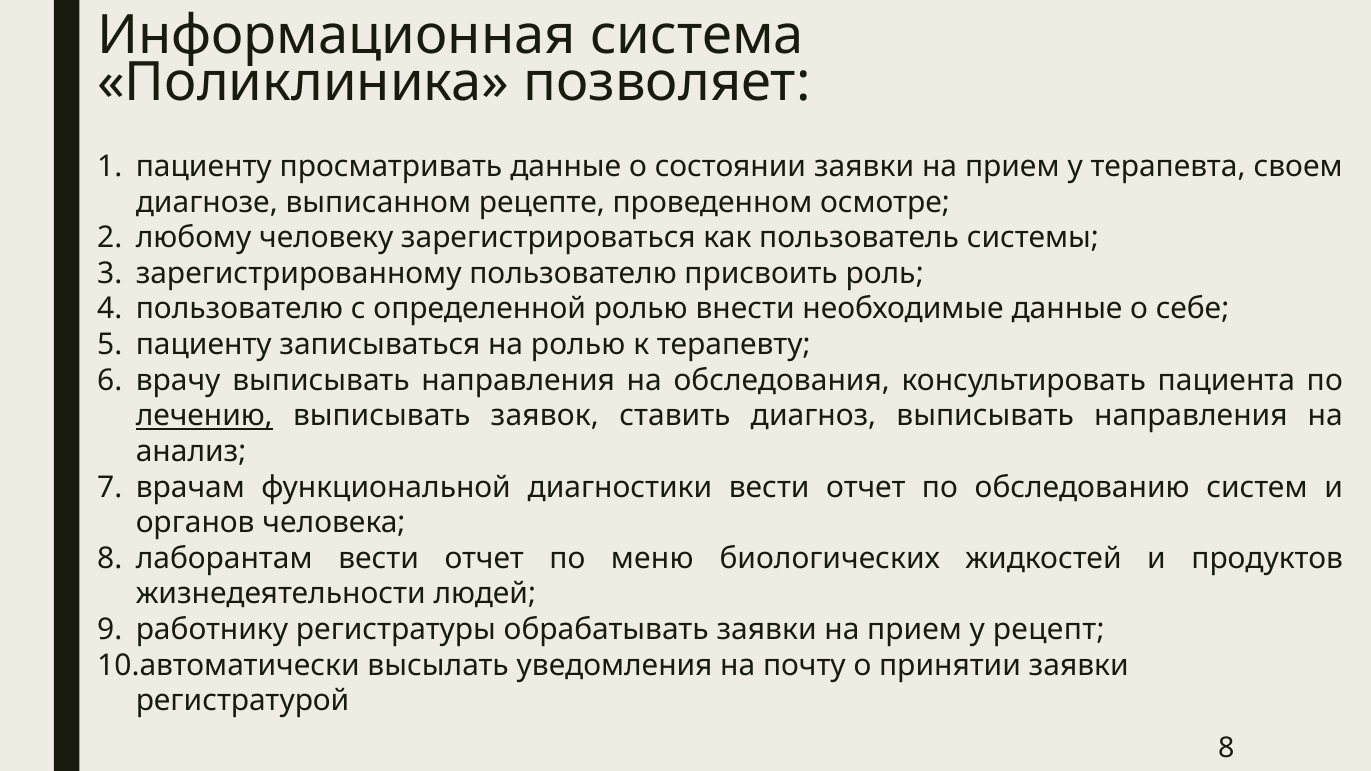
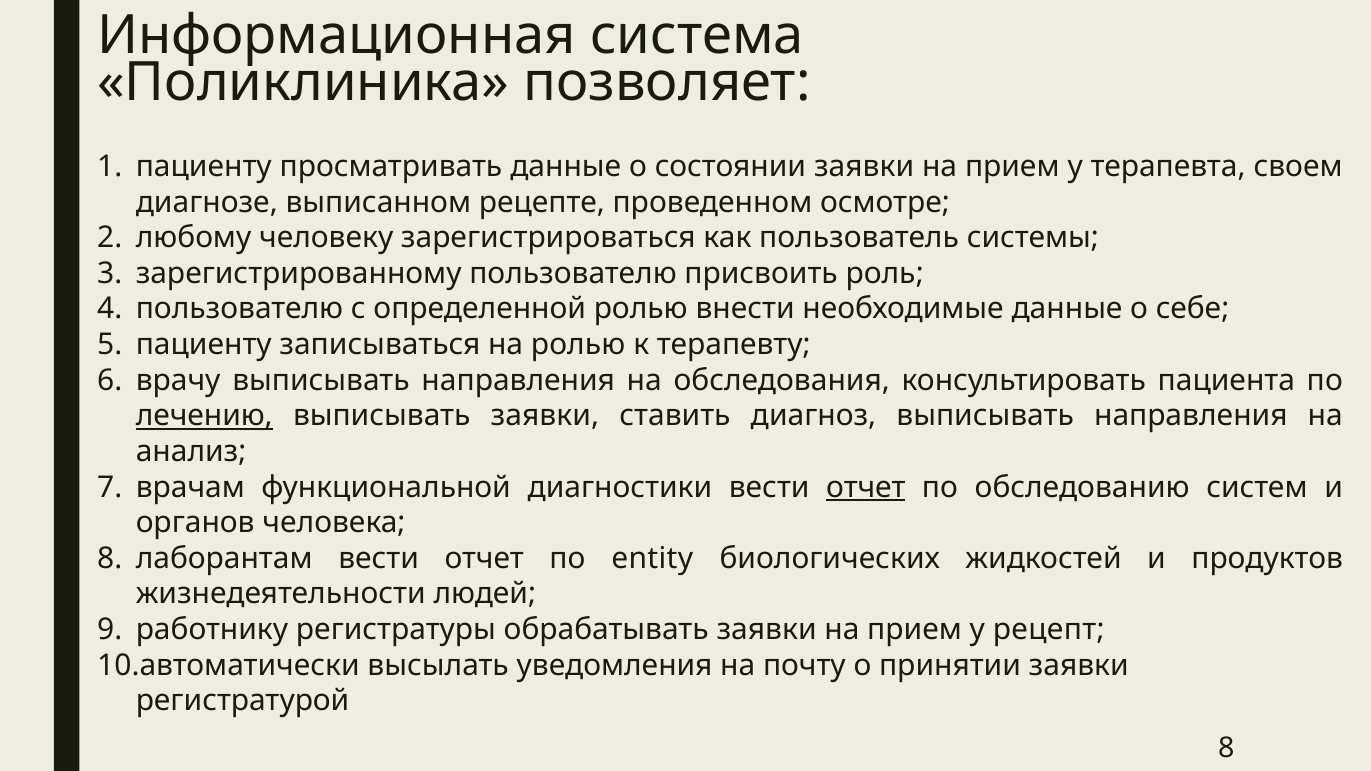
выписывать заявок: заявок -> заявки (545, 416)
отчет underline: none -> present (866, 487)
меню: меню -> entity (652, 558)
